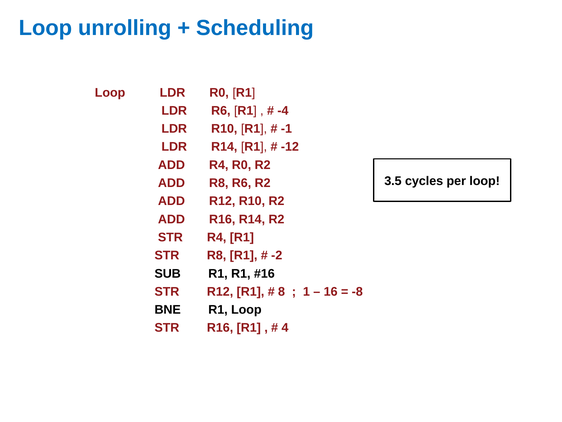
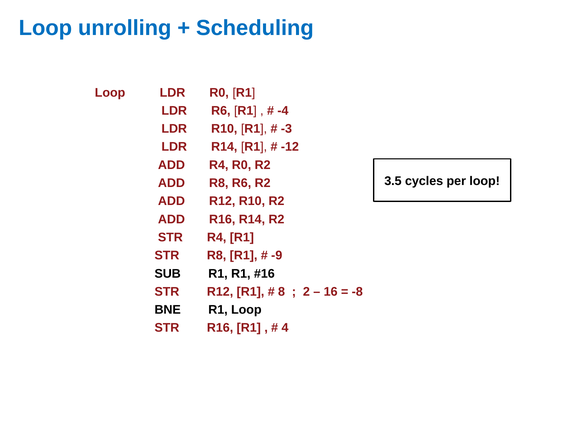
-1: -1 -> -3 (286, 129)
-2: -2 -> -9 (277, 255)
1: 1 -> 2 (306, 291)
